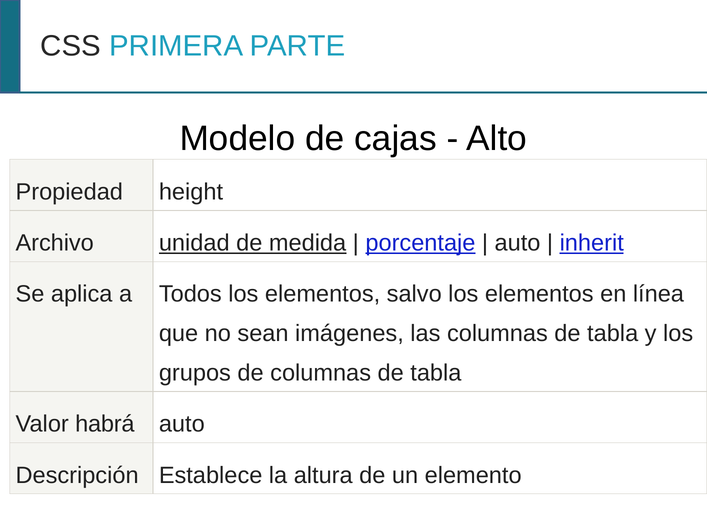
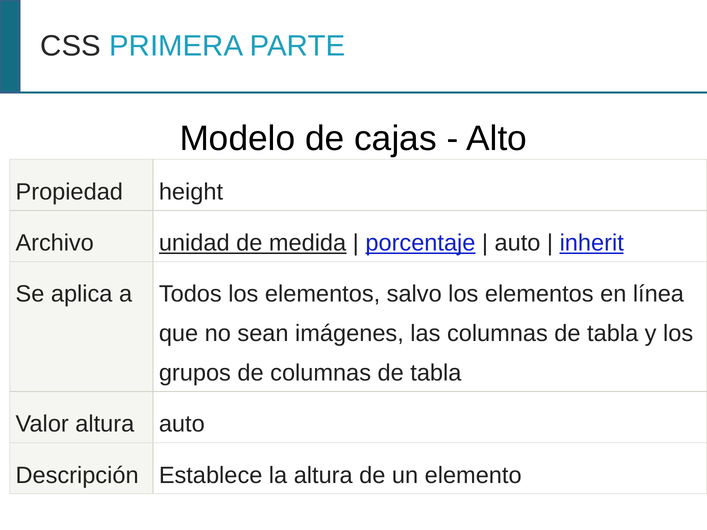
Valor habrá: habrá -> altura (105, 424)
